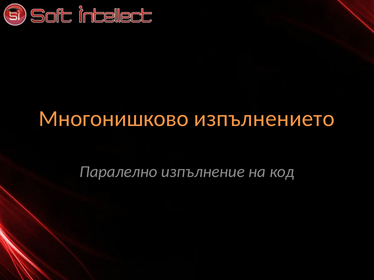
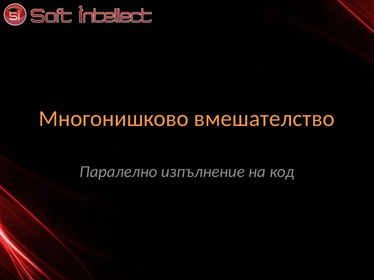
изпълнението: изпълнението -> вмешателство (264, 119)
